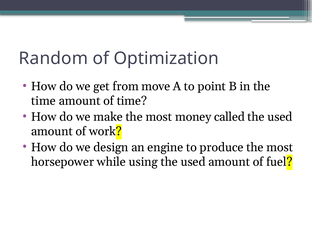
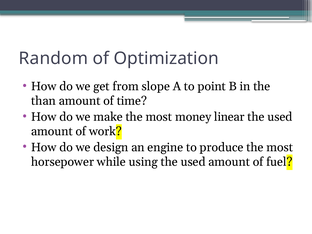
move: move -> slope (156, 86)
time: time -> than (44, 101)
called: called -> linear (229, 117)
